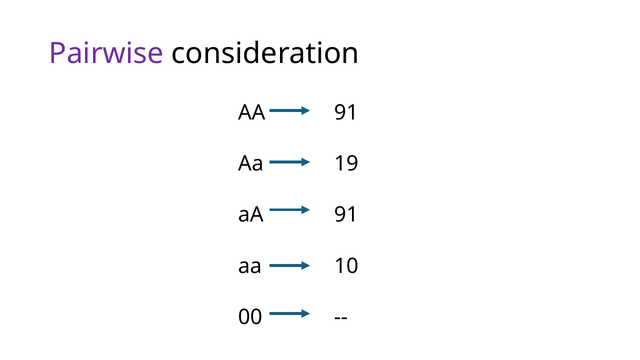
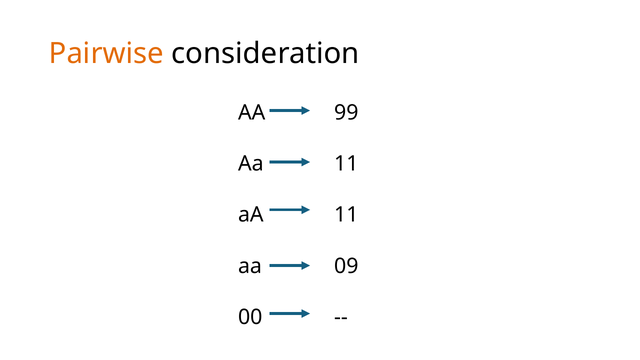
Pairwise colour: purple -> orange (106, 54)
91: 91 -> 99 (346, 112)
19: 19 -> 11 (346, 164)
91: 91 -> 11 (346, 215)
10: 10 -> 09 (346, 266)
